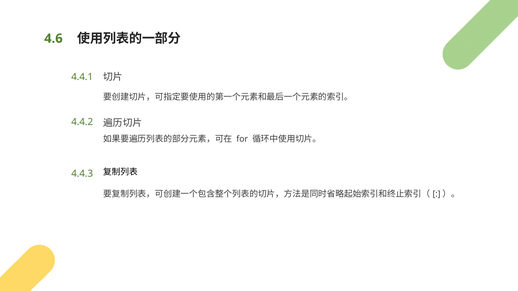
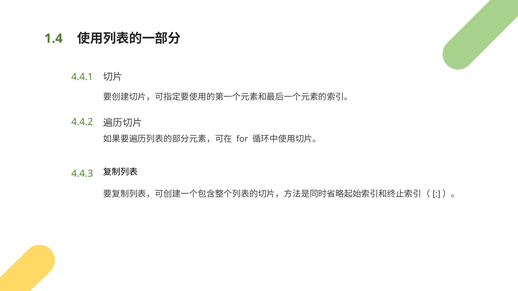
4.6: 4.6 -> 1.4 (53, 39)
